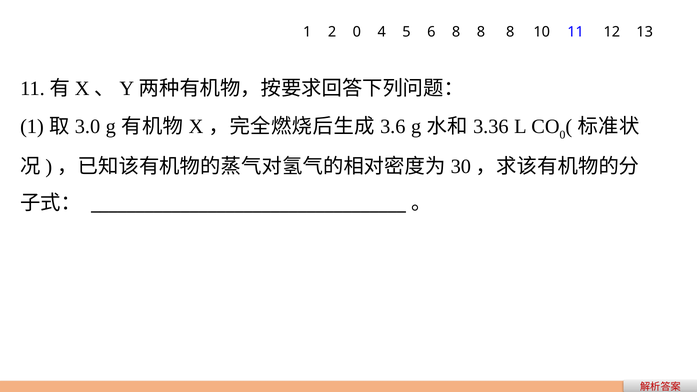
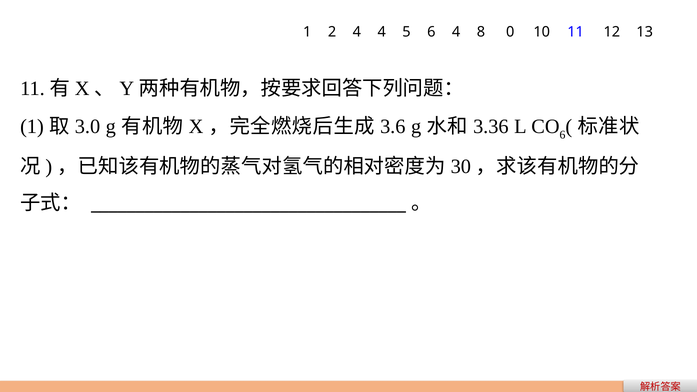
2 0: 0 -> 4 (357, 32)
6 8: 8 -> 4 (456, 32)
8: 8 -> 0 (510, 32)
0: 0 -> 6 (563, 135)
